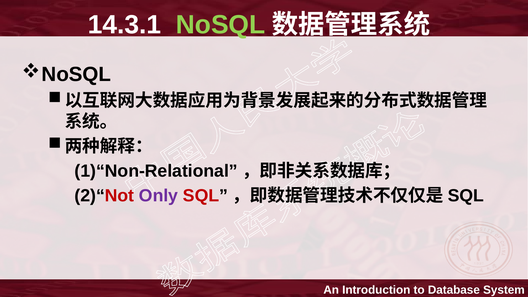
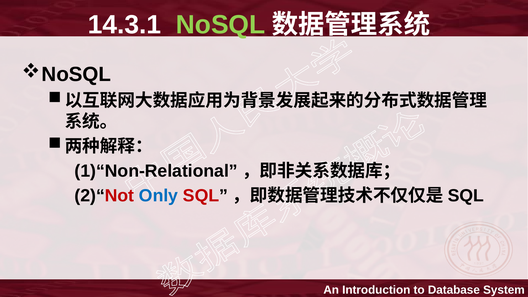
Only colour: purple -> blue (159, 196)
